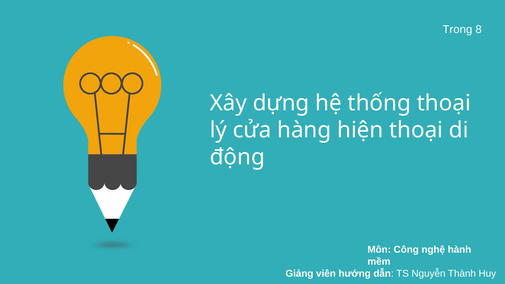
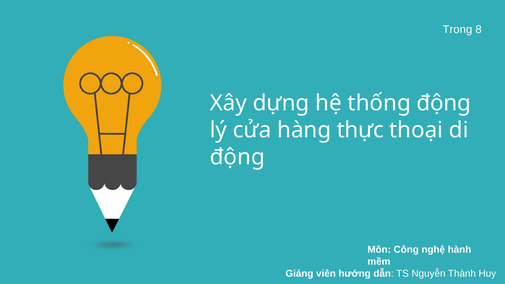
thống thoại: thoại -> động (444, 103)
hiện: hiện -> thực (360, 130)
